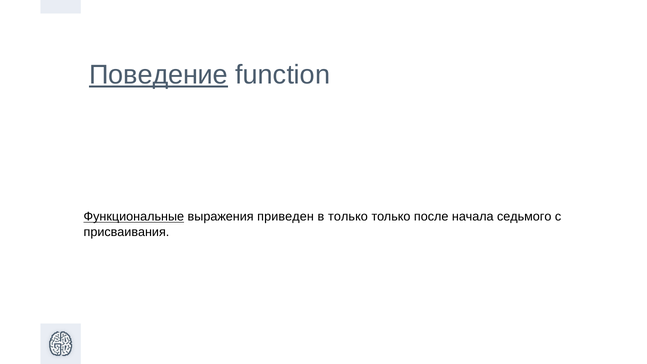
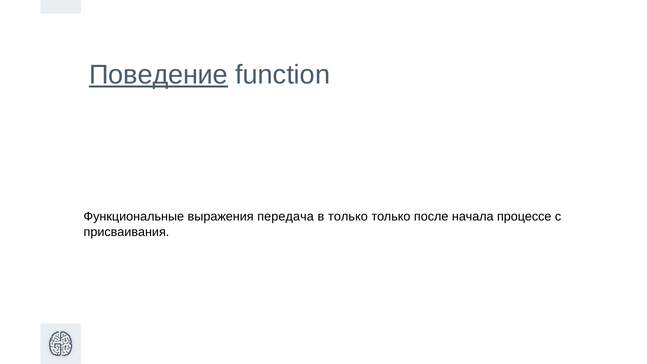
Функциональные underline: present -> none (134, 217)
приведен: приведен -> передача (286, 217)
седьмого: седьмого -> процессе (524, 217)
